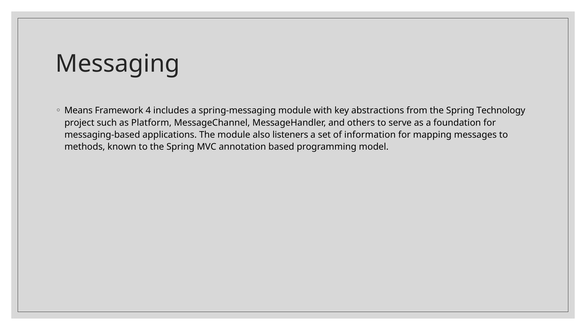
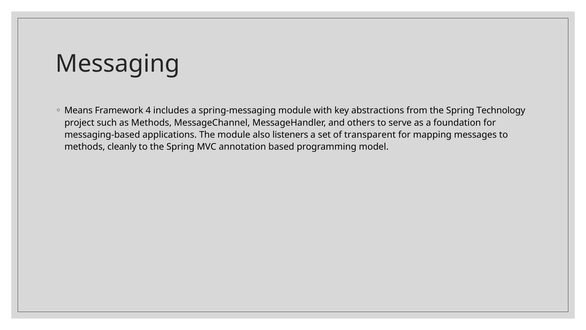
as Platform: Platform -> Methods (151, 123)
information: information -> transparent (370, 135)
known: known -> cleanly (122, 147)
